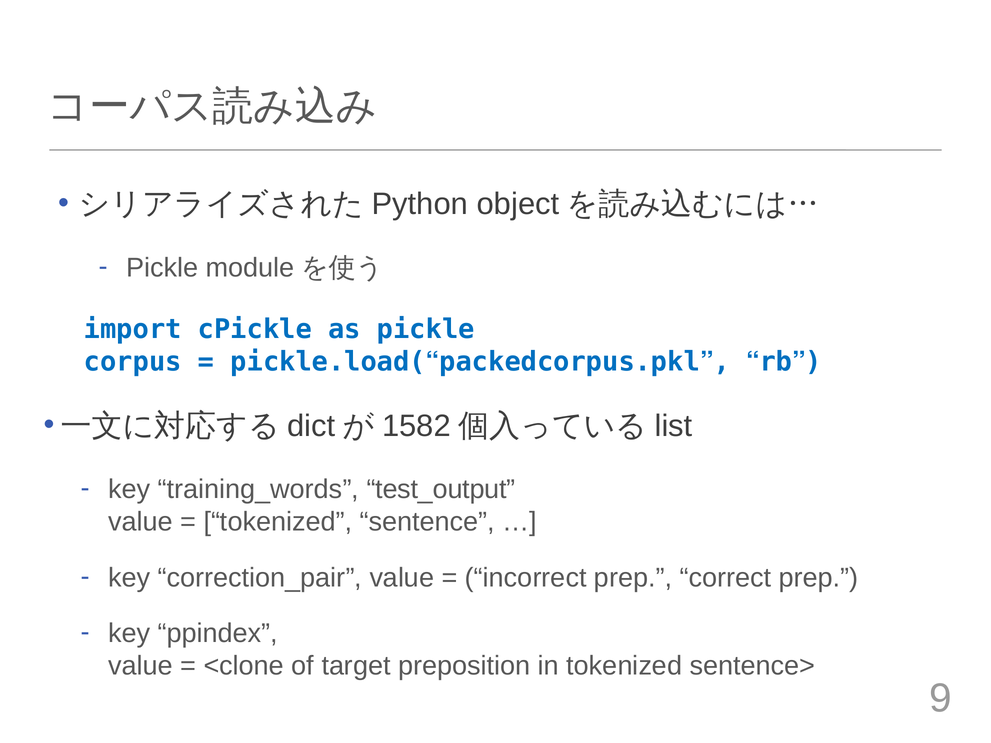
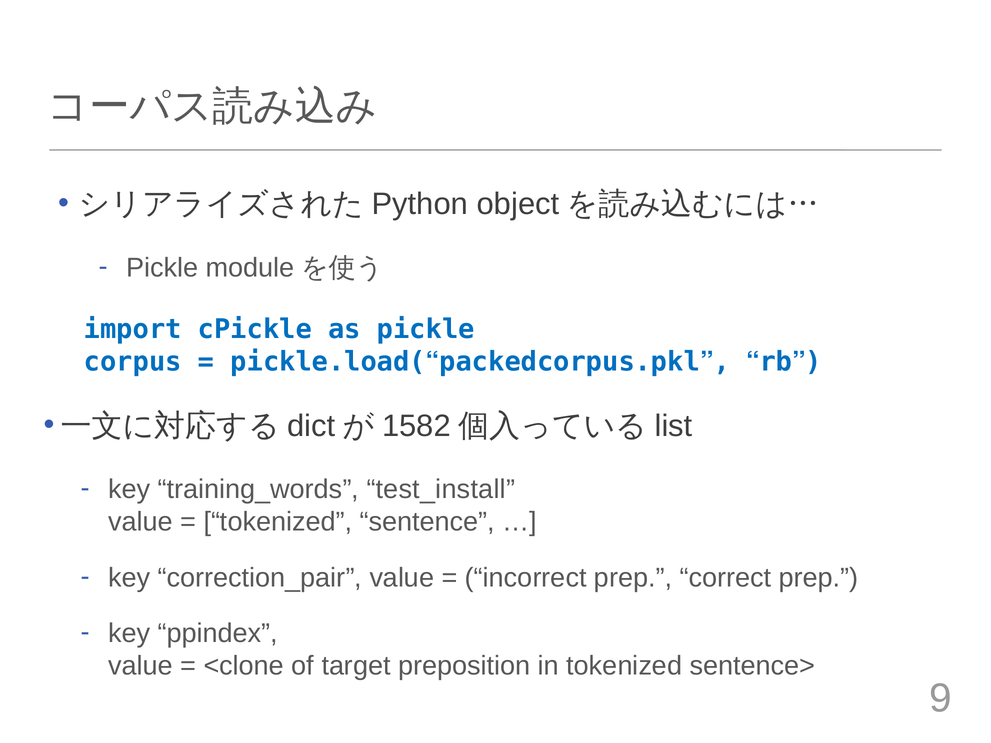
test_output: test_output -> test_install (441, 490)
